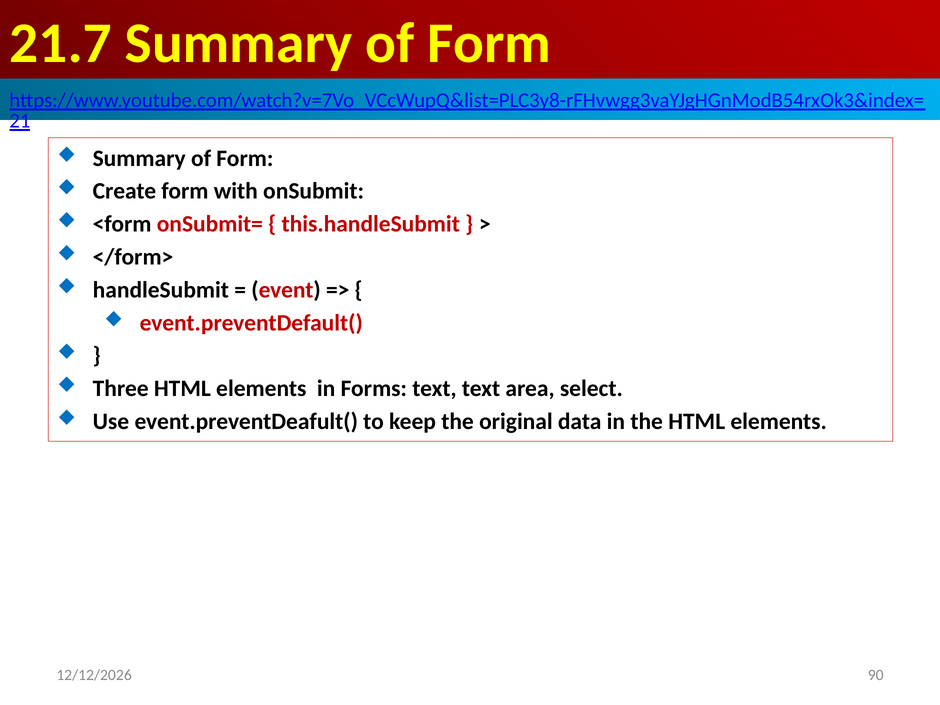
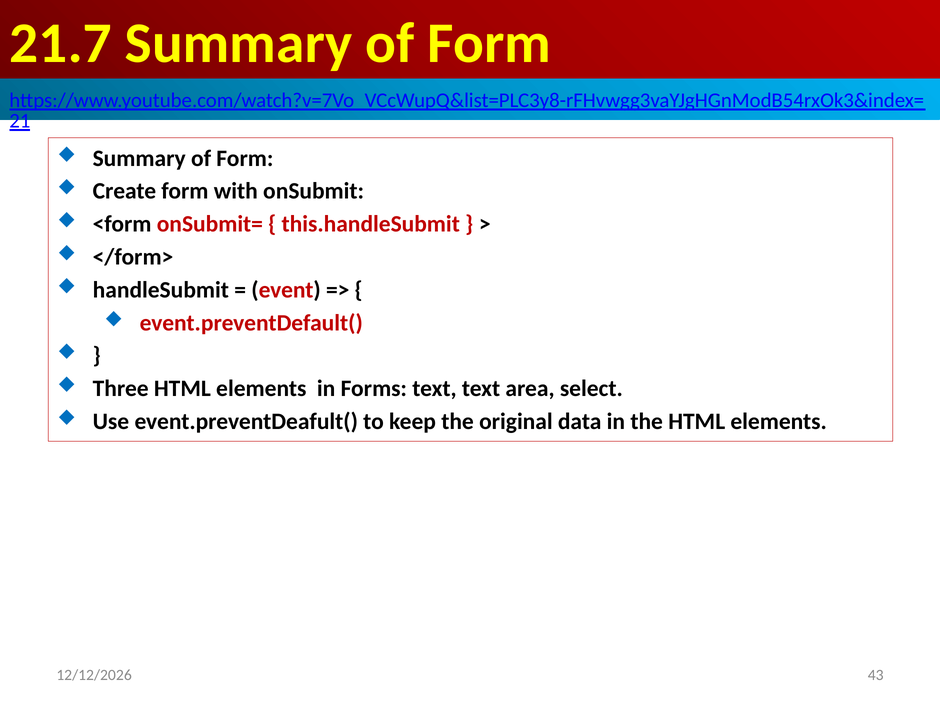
90: 90 -> 43 (876, 675)
